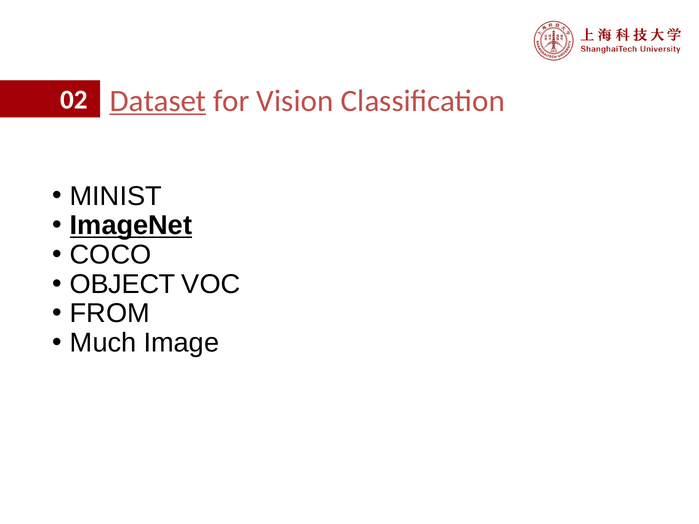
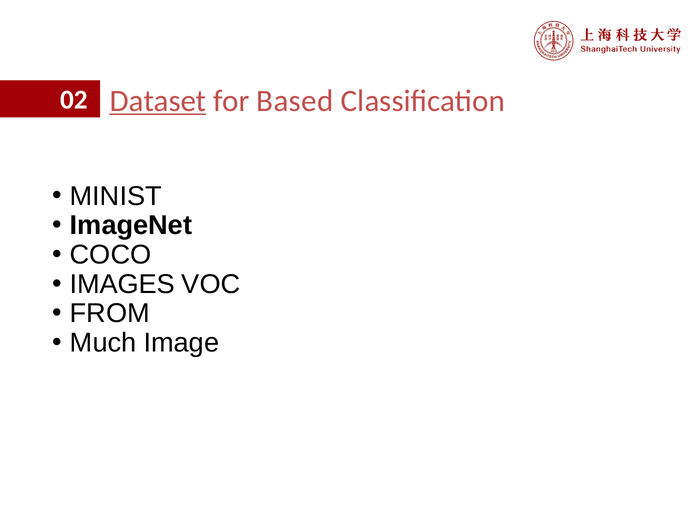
Vision: Vision -> Based (295, 101)
ImageNet underline: present -> none (131, 226)
OBJECT: OBJECT -> IMAGES (122, 284)
